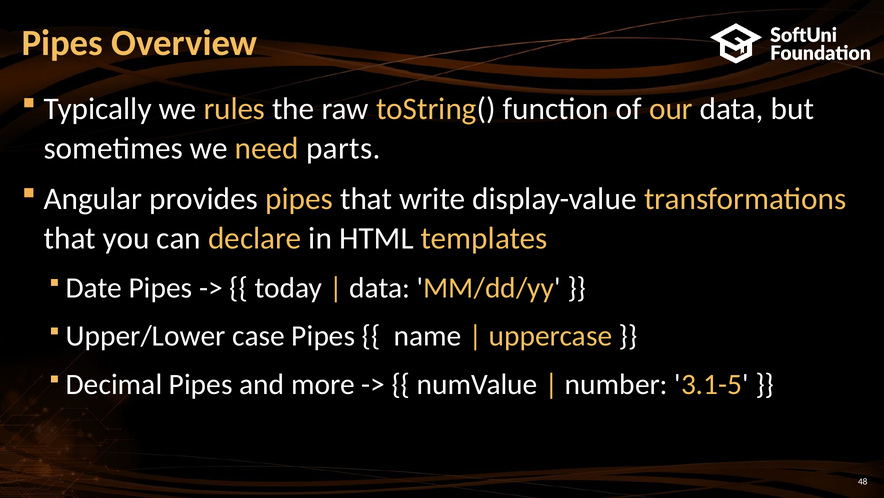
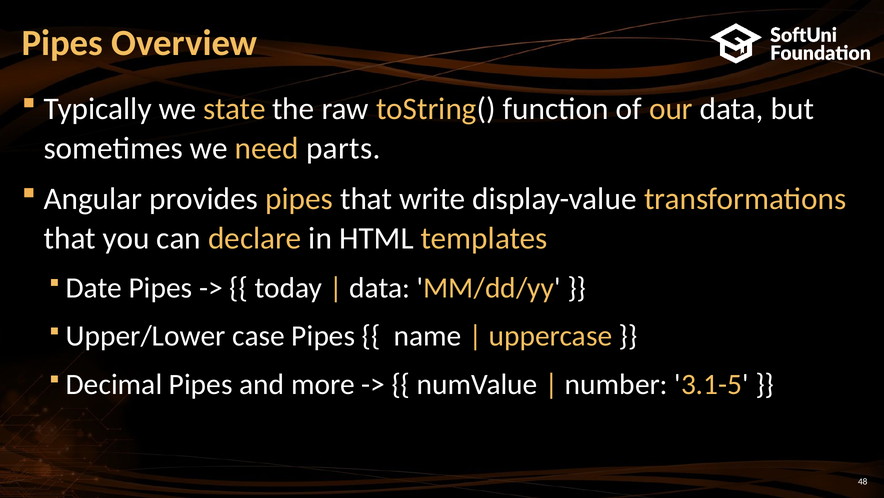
rules: rules -> state (234, 109)
